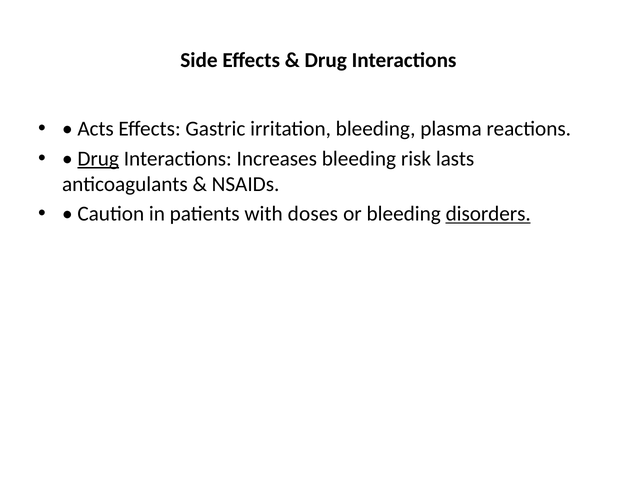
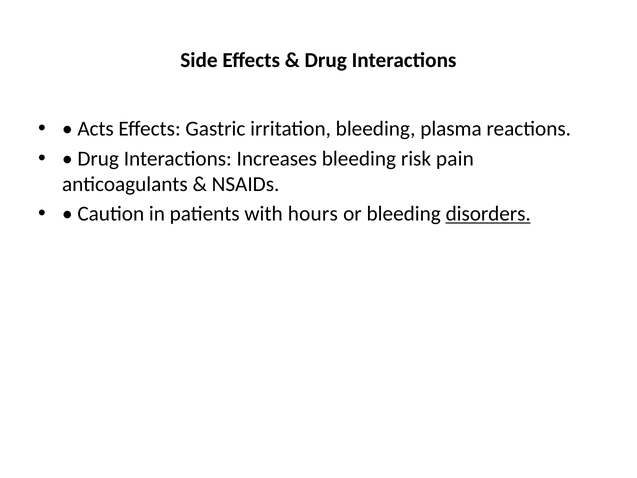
Drug underline: present -> none (98, 159)
lasts: lasts -> pain (455, 159)
doses: doses -> hours (313, 214)
